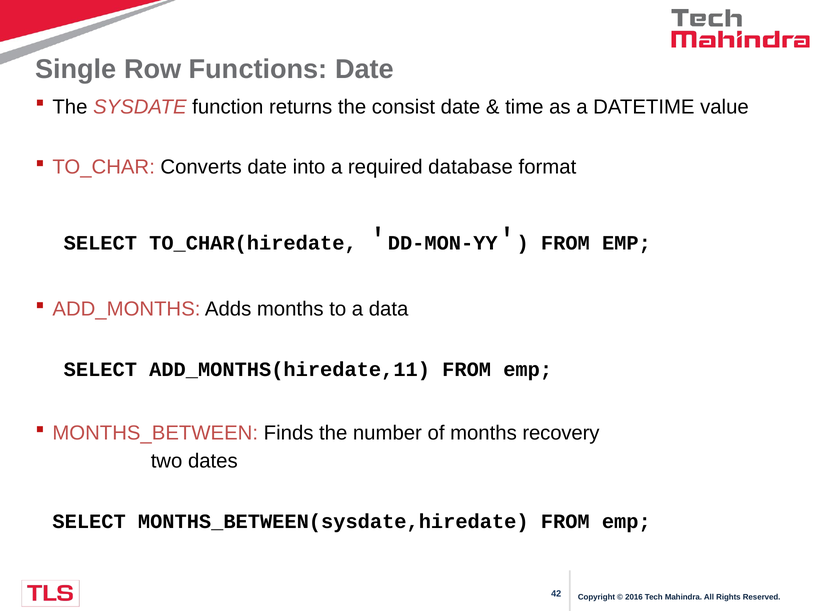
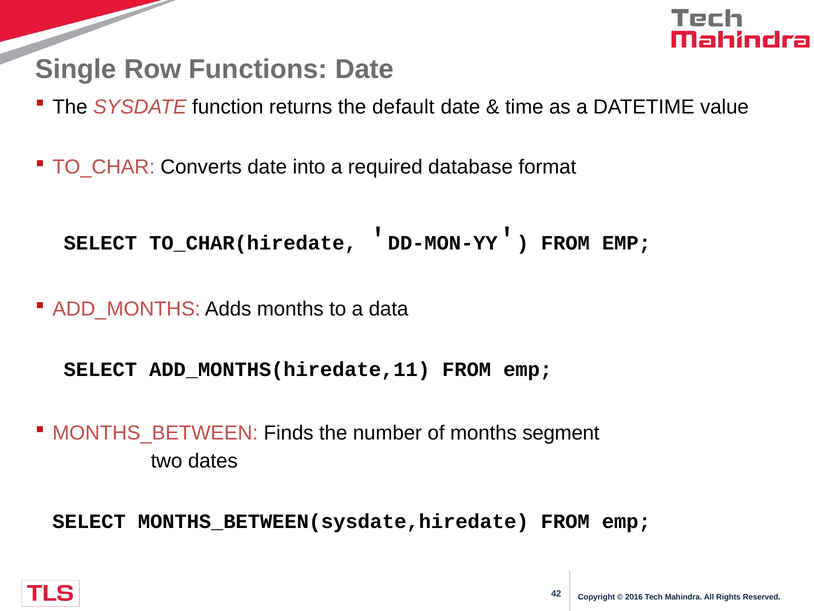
consist: consist -> default (403, 107)
recovery: recovery -> segment (561, 433)
